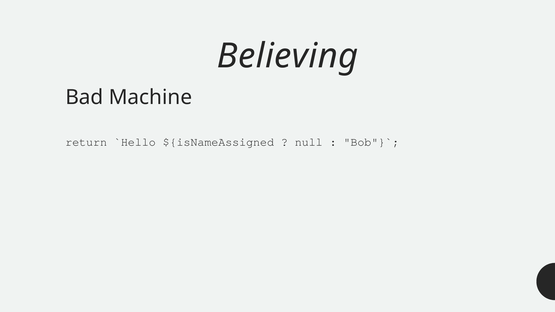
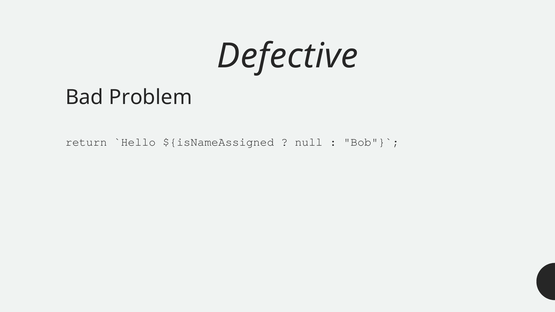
Believing: Believing -> Defective (288, 56)
Machine: Machine -> Problem (150, 97)
